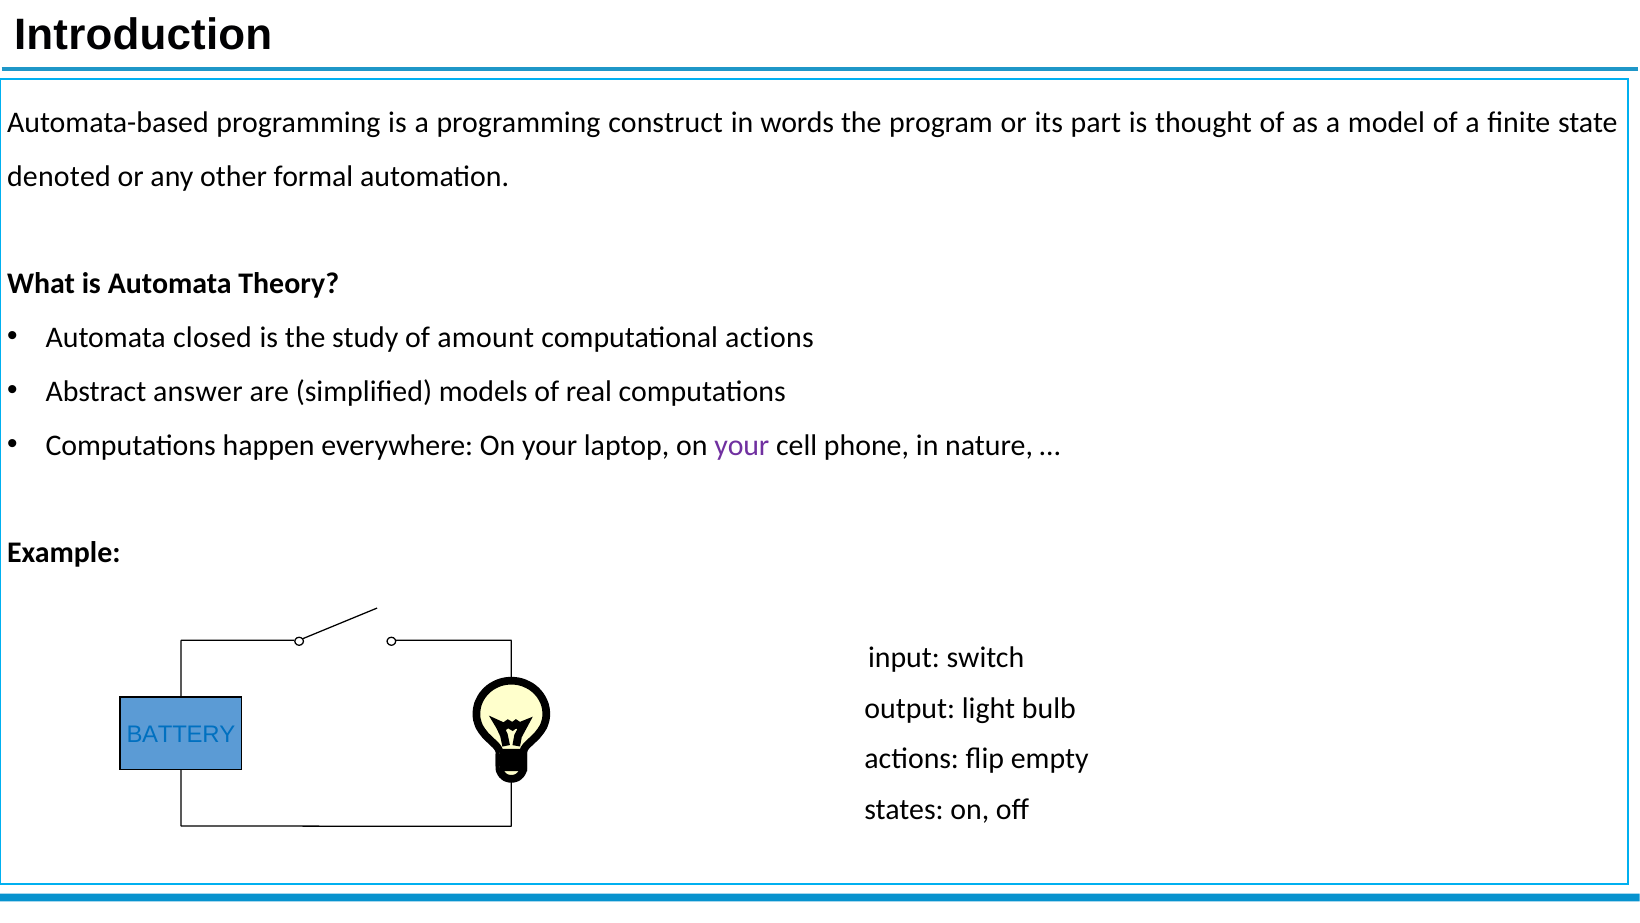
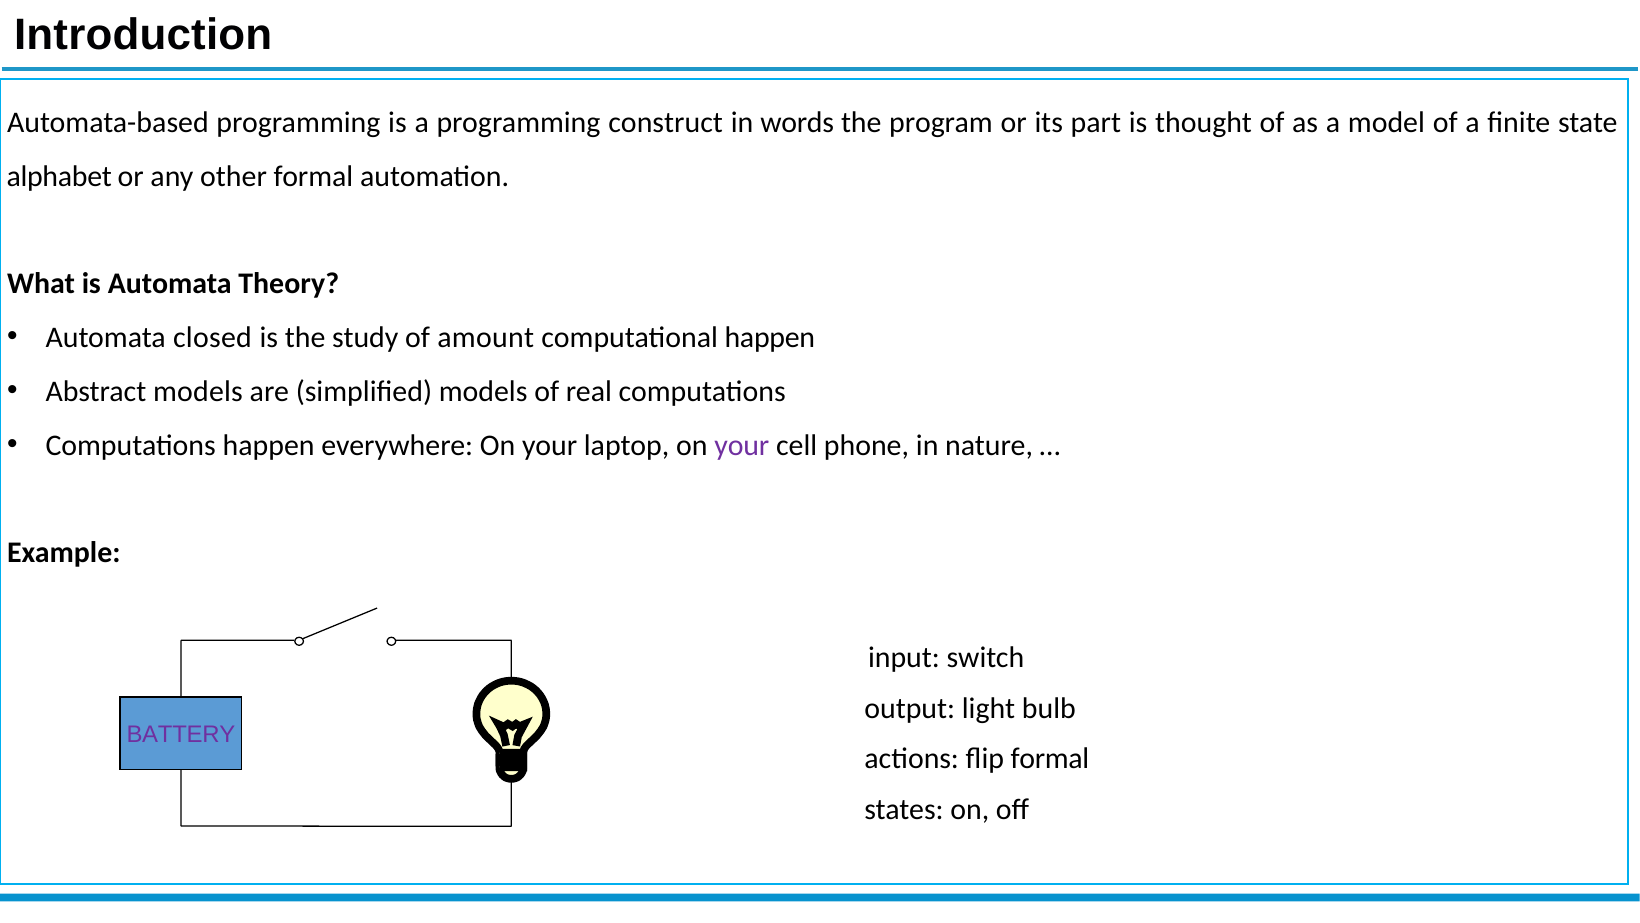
denoted: denoted -> alphabet (59, 176)
computational actions: actions -> happen (770, 337)
Abstract answer: answer -> models (198, 391)
BATTERY colour: blue -> purple (181, 735)
flip empty: empty -> formal (1050, 759)
